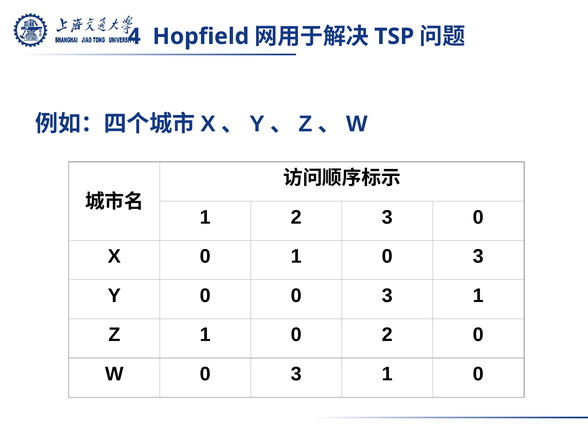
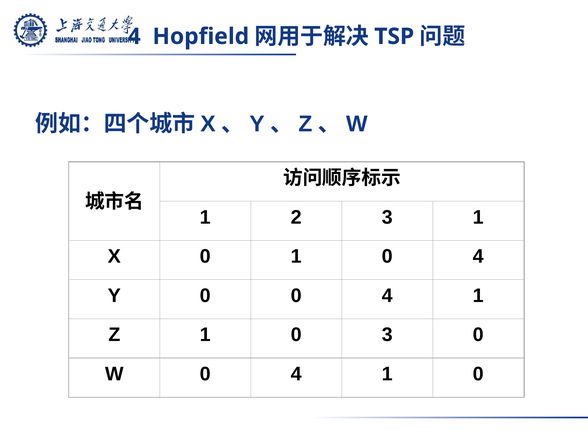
3 0: 0 -> 1 (478, 217)
1 0 3: 3 -> 4 (478, 256)
0 0 3: 3 -> 4 (387, 296)
0 2: 2 -> 3 (387, 335)
W 0 3: 3 -> 4 (296, 374)
